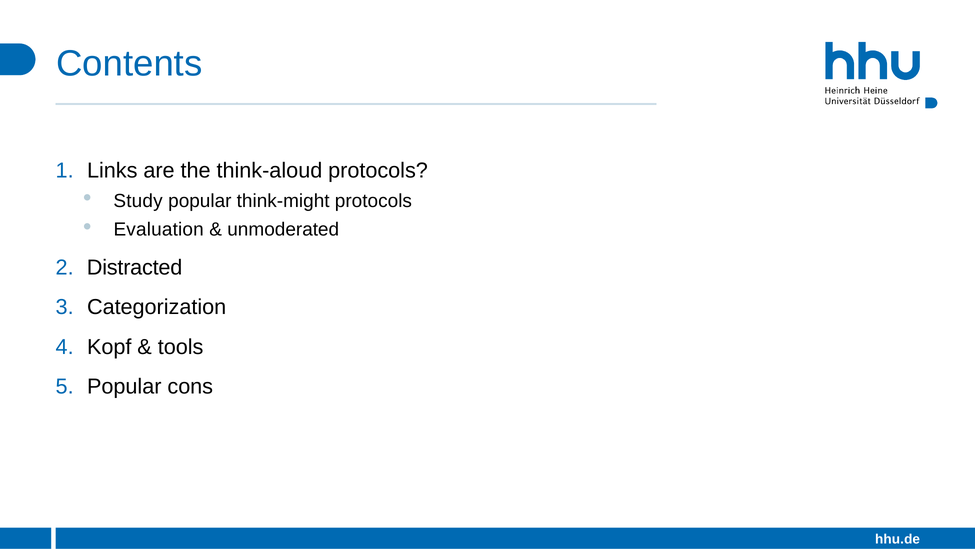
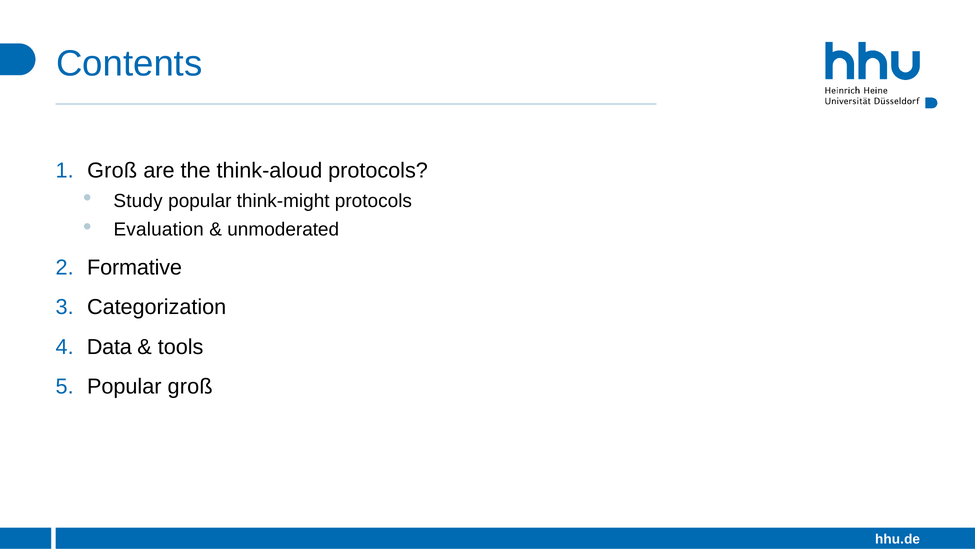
Links: Links -> Groß (112, 171)
Distracted: Distracted -> Formative (135, 268)
Kopf: Kopf -> Data (109, 347)
Popular cons: cons -> groß (190, 387)
